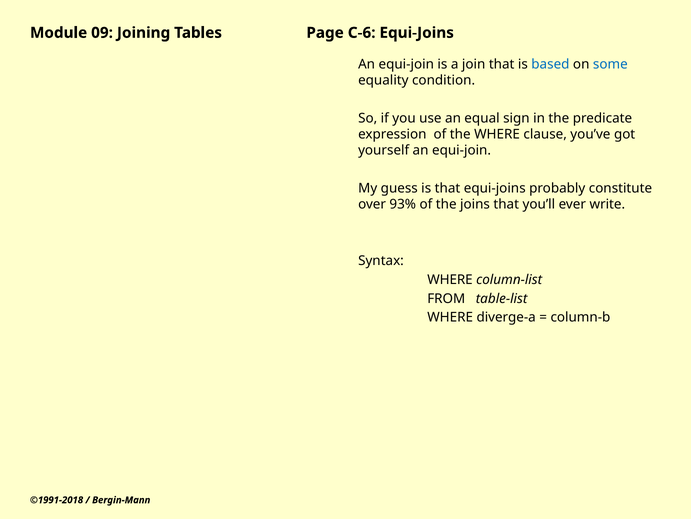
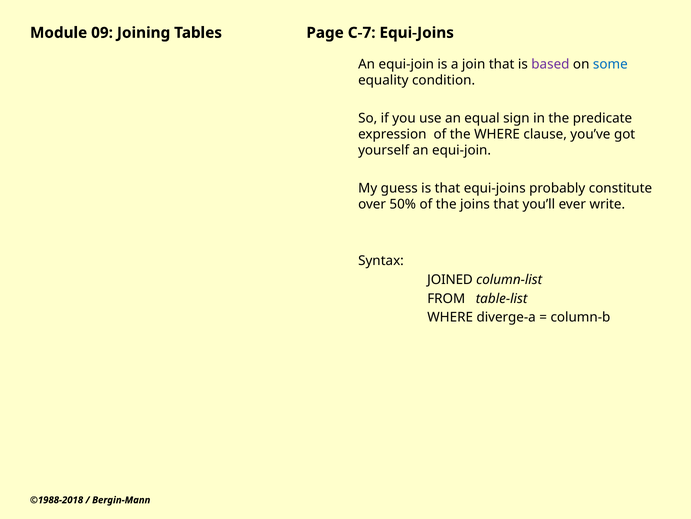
C-6: C-6 -> C-7 (362, 33)
based colour: blue -> purple (550, 64)
93%: 93% -> 50% (403, 204)
WHERE: WHERE -> JOINED (450, 279)
©1991-2018: ©1991-2018 -> ©1988-2018 (57, 499)
